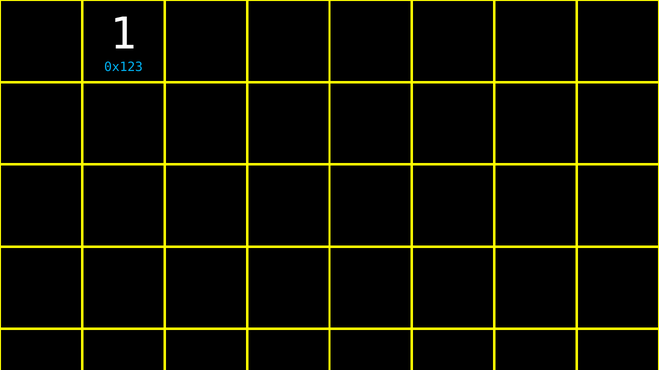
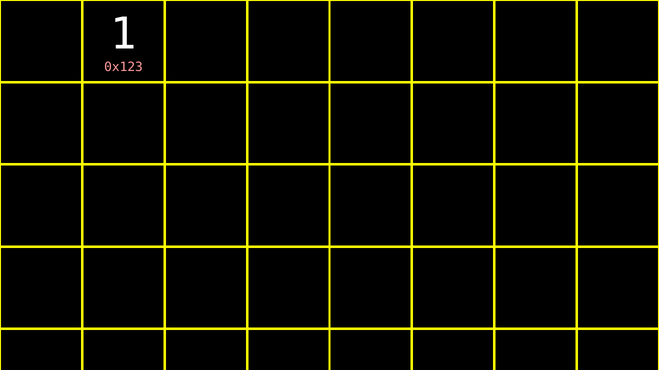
0x123 colour: light blue -> pink (124, 67)
